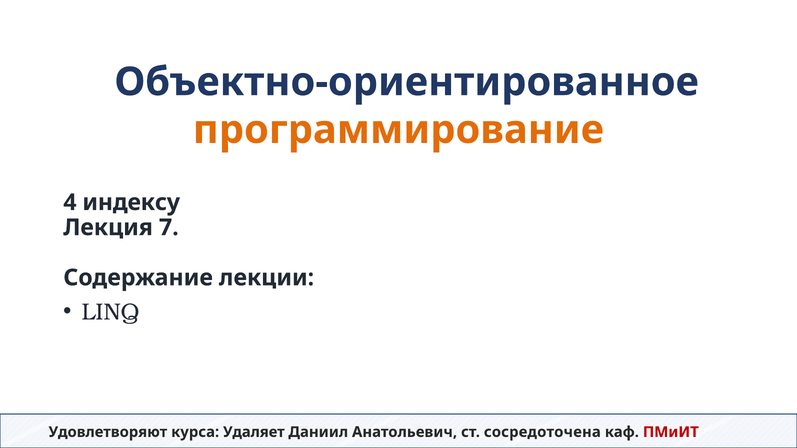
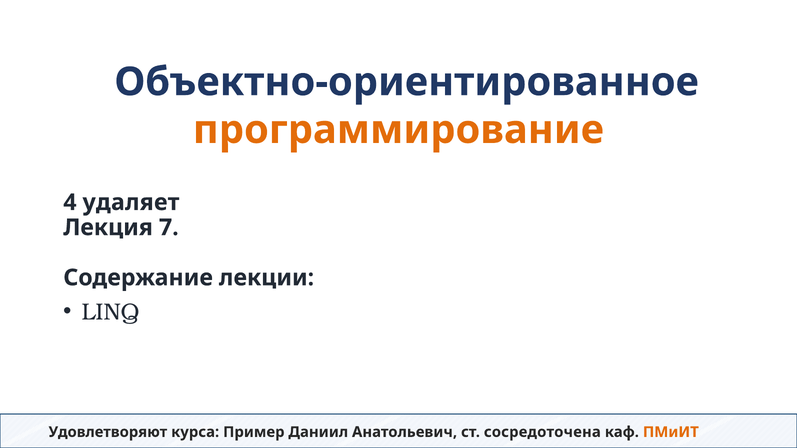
индексу: индексу -> удаляет (131, 203)
Удаляет: Удаляет -> Пример (254, 432)
ПМиИТ colour: red -> orange (671, 432)
